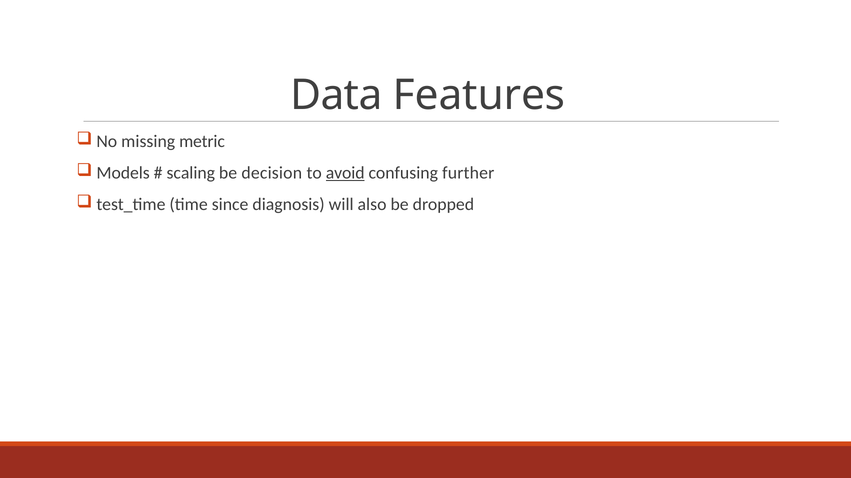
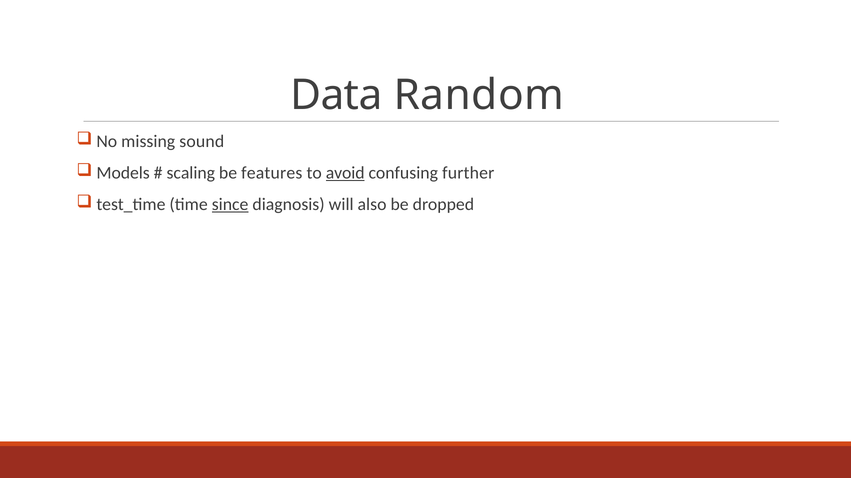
Features: Features -> Random (479, 95)
metric: metric -> sound (202, 141)
decision: decision -> features (272, 173)
since underline: none -> present (230, 205)
